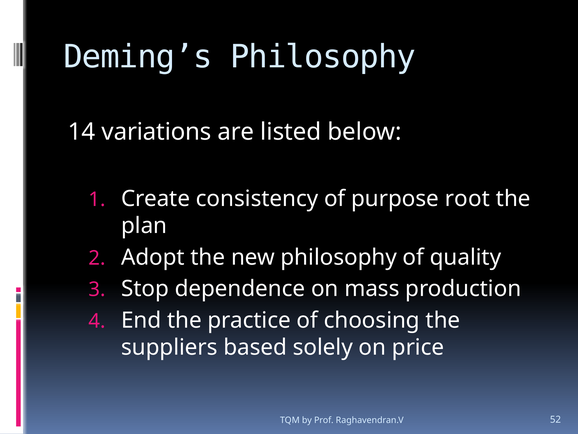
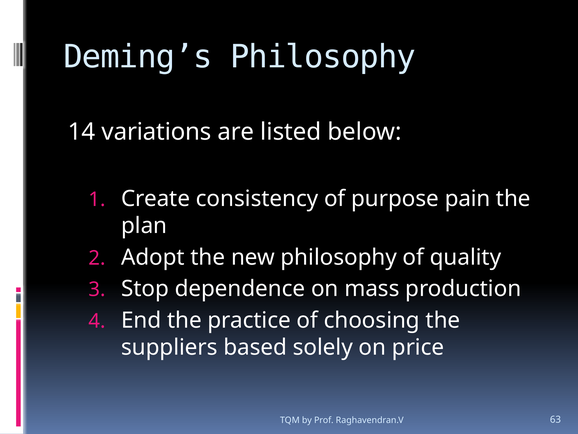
root: root -> pain (468, 199)
52: 52 -> 63 (555, 419)
